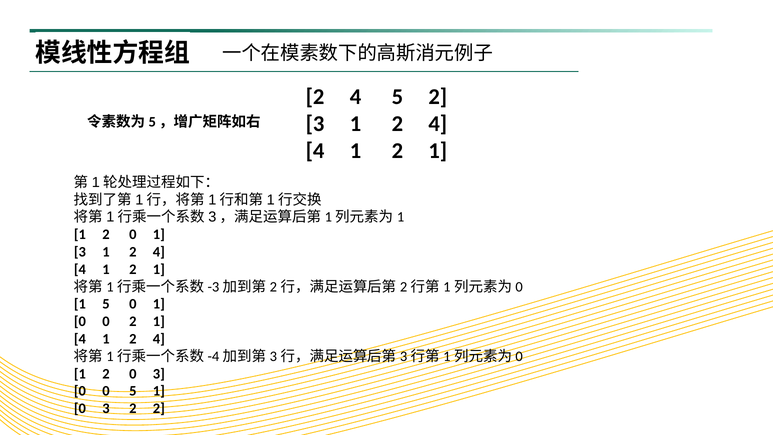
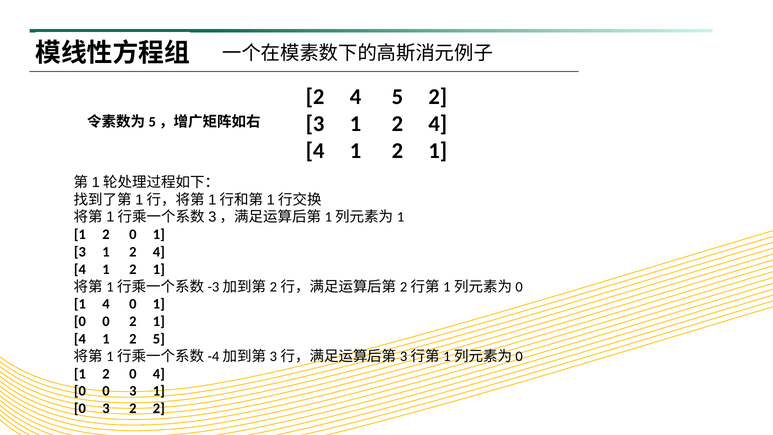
5: 5 -> 4 (106, 304)
4 1 2 4: 4 -> 5 (159, 339)
2 0 3: 3 -> 4 (159, 374)
0 0 5: 5 -> 3 (133, 391)
